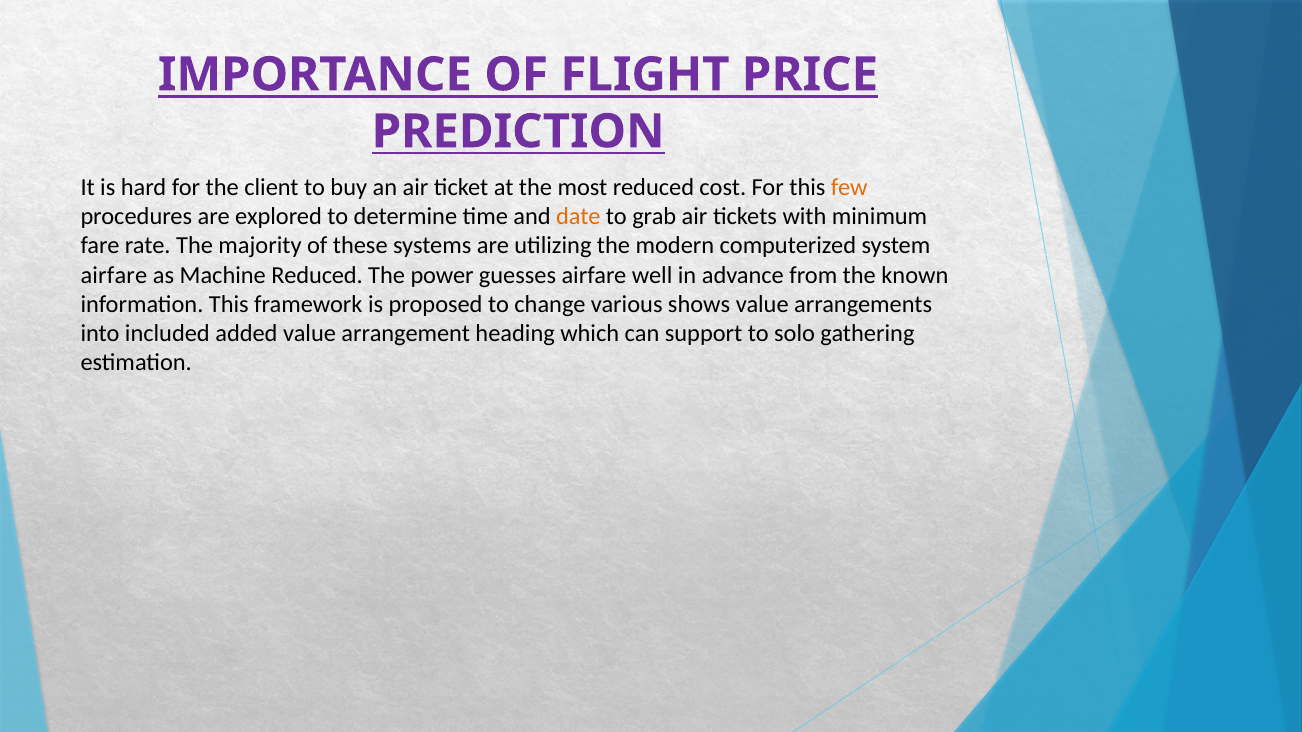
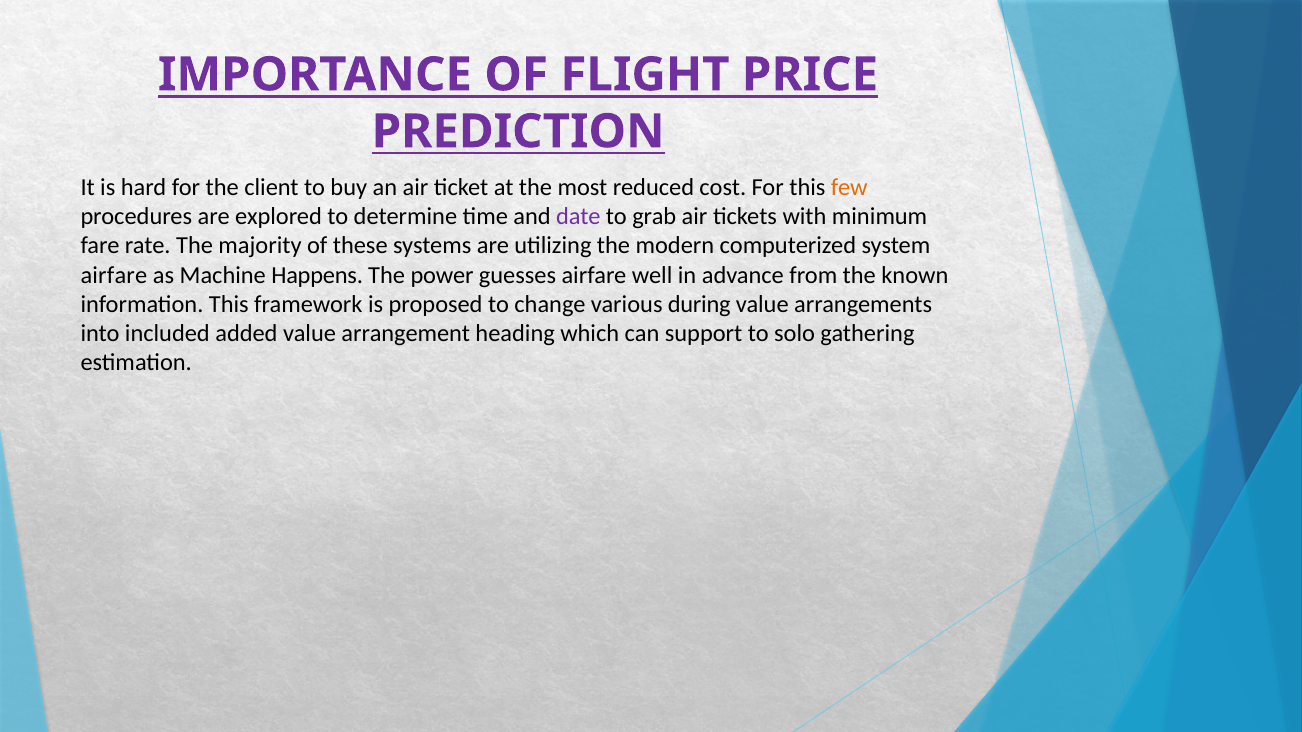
date colour: orange -> purple (578, 217)
Machine Reduced: Reduced -> Happens (317, 275)
shows: shows -> during (699, 305)
